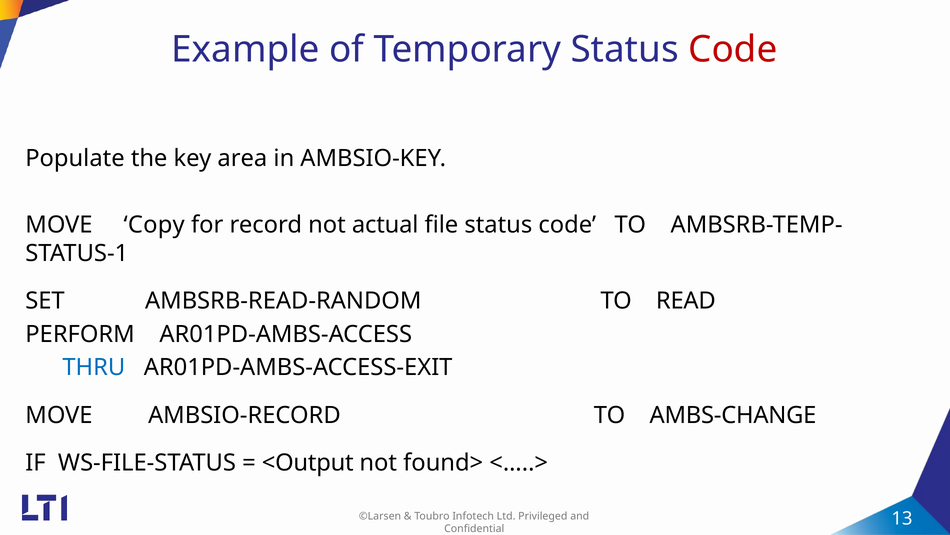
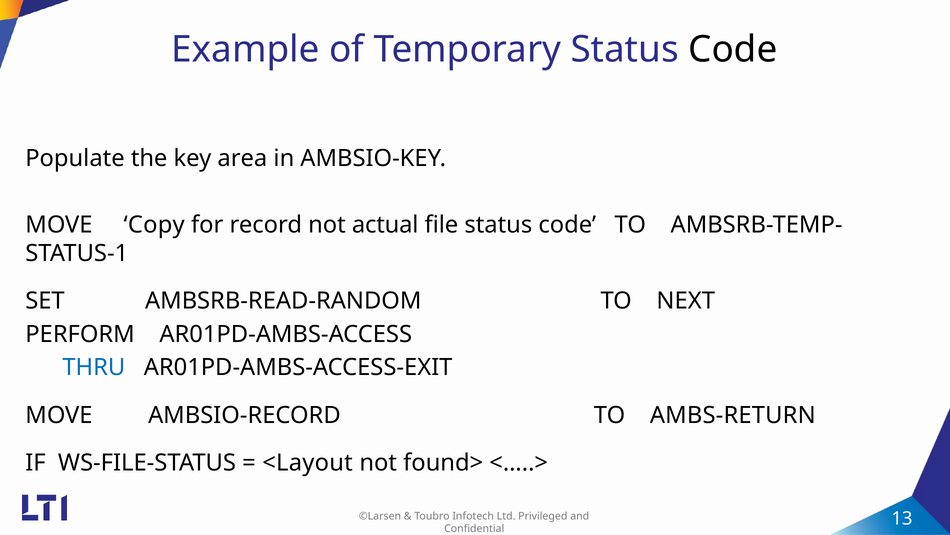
Code colour: red -> black (733, 50)
READ: READ -> NEXT (686, 301)
AMBS-CHANGE: AMBS-CHANGE -> AMBS-RETURN (733, 415)
<Output: <Output -> <Layout (308, 462)
